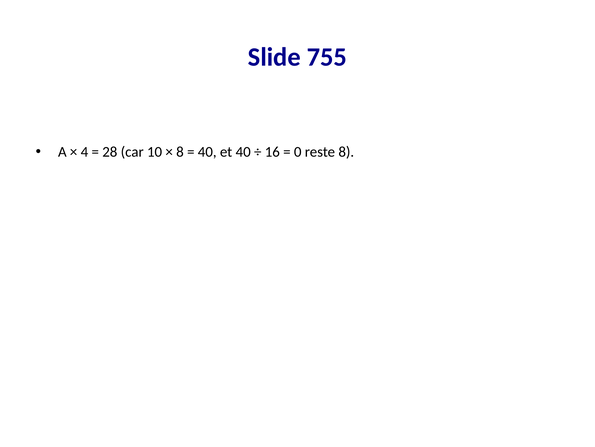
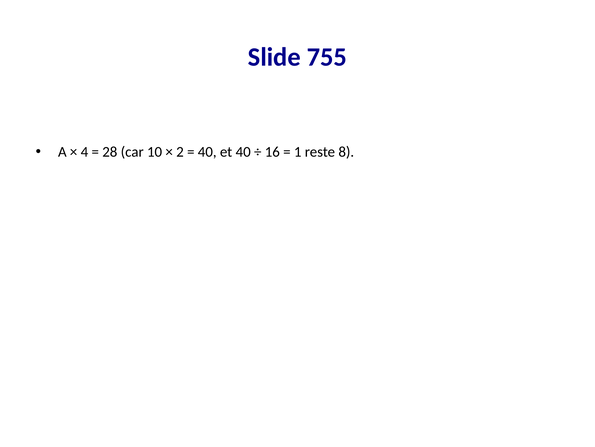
8: 8 -> 2 (180, 152)
0: 0 -> 1 (298, 152)
